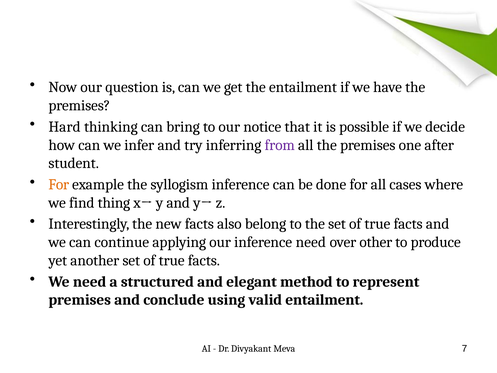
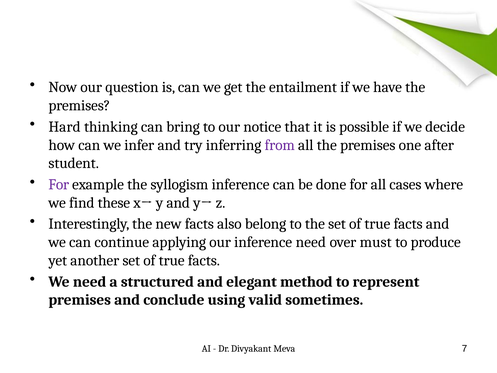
For colour: orange -> purple (59, 184)
thing: thing -> these (114, 203)
other: other -> must (376, 242)
valid entailment: entailment -> sometimes (324, 300)
